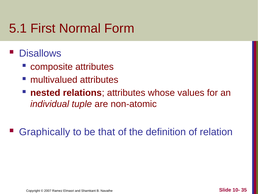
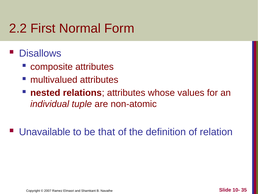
5.1: 5.1 -> 2.2 (18, 28)
Graphically: Graphically -> Unavailable (45, 132)
